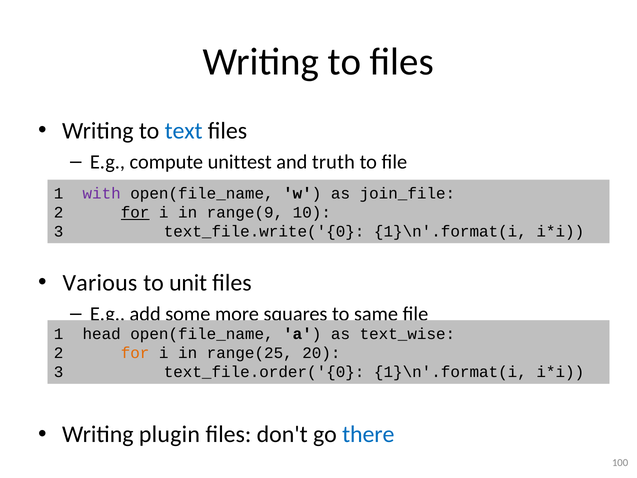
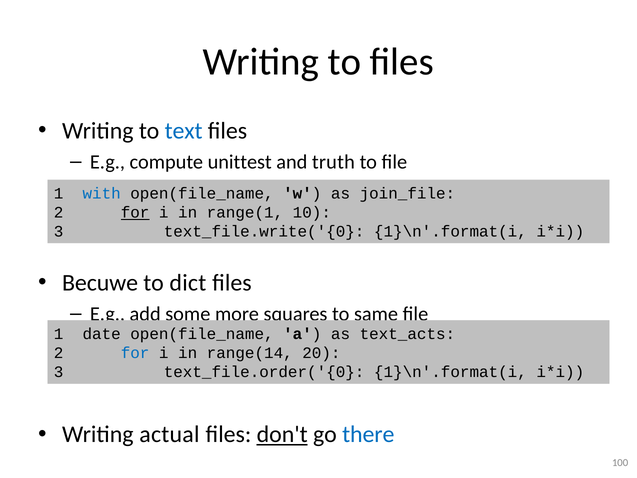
with colour: purple -> blue (102, 193)
range(9: range(9 -> range(1 (245, 212)
Various: Various -> Becuwe (100, 283)
unit: unit -> dict (188, 283)
head: head -> date (102, 334)
text_wise: text_wise -> text_acts (407, 334)
for colour: orange -> blue (135, 353)
range(25: range(25 -> range(14 (250, 353)
plugin: plugin -> actual (169, 434)
don't underline: none -> present (282, 434)
